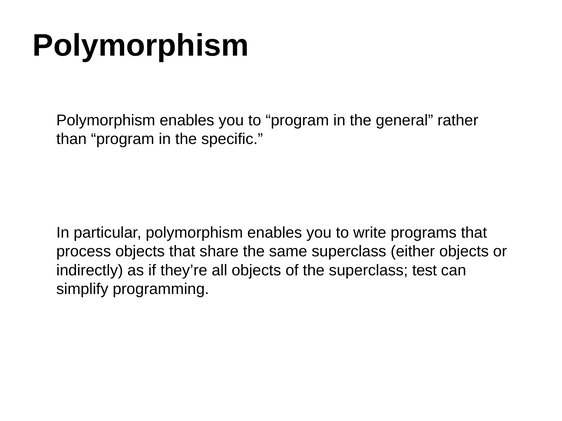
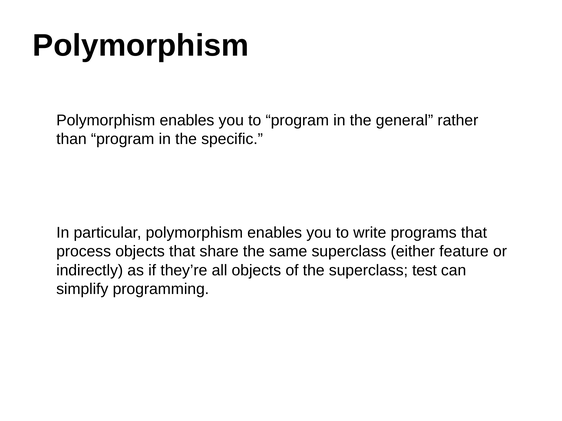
either objects: objects -> feature (464, 252)
